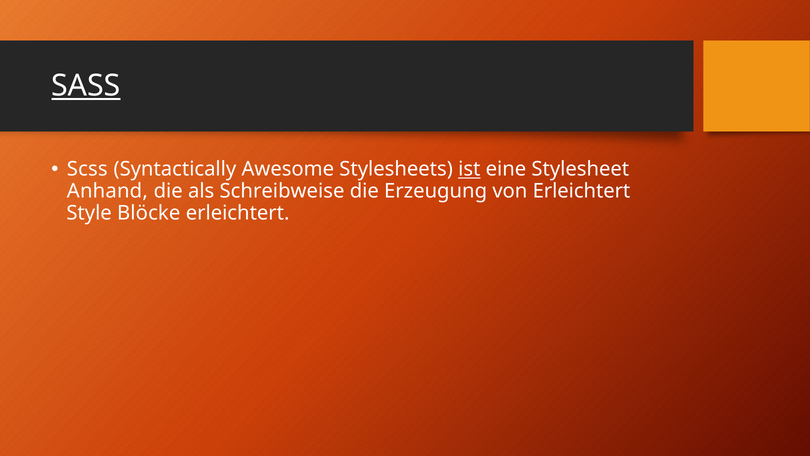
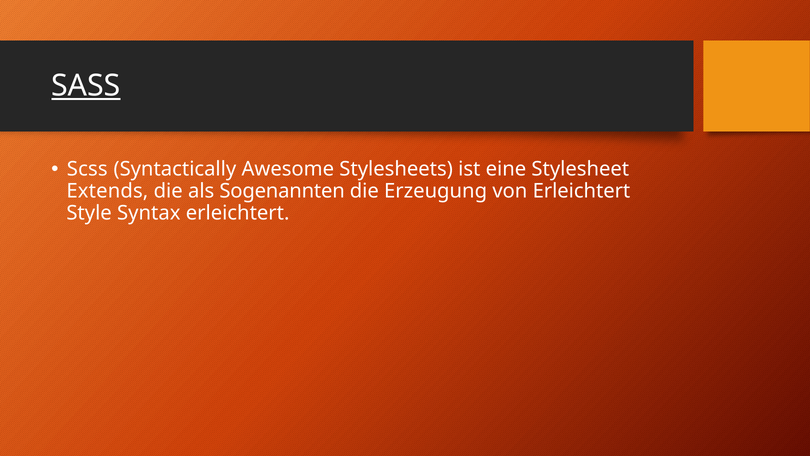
ist underline: present -> none (469, 169)
Anhand: Anhand -> Extends (107, 191)
Schreibweise: Schreibweise -> Sogenannten (282, 191)
Blöcke: Blöcke -> Syntax (149, 213)
